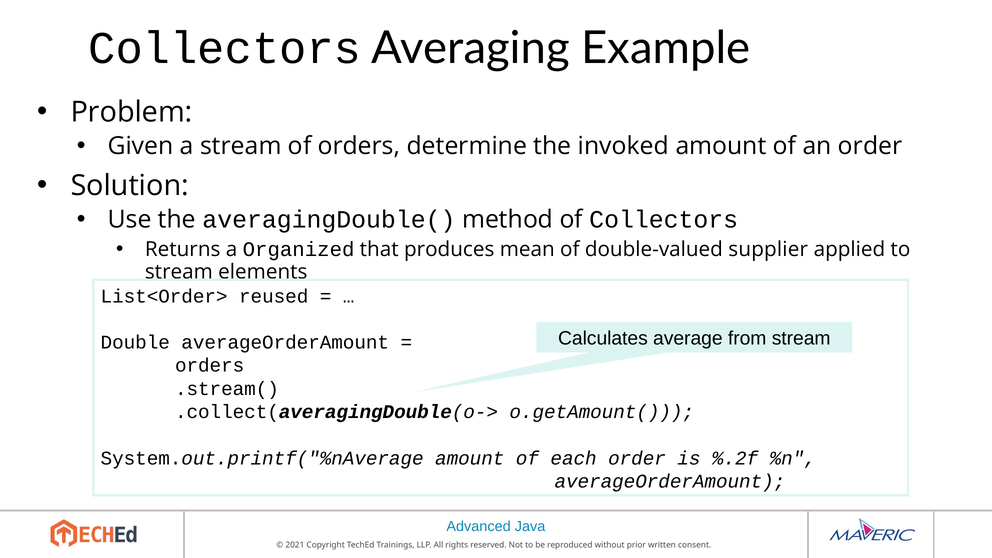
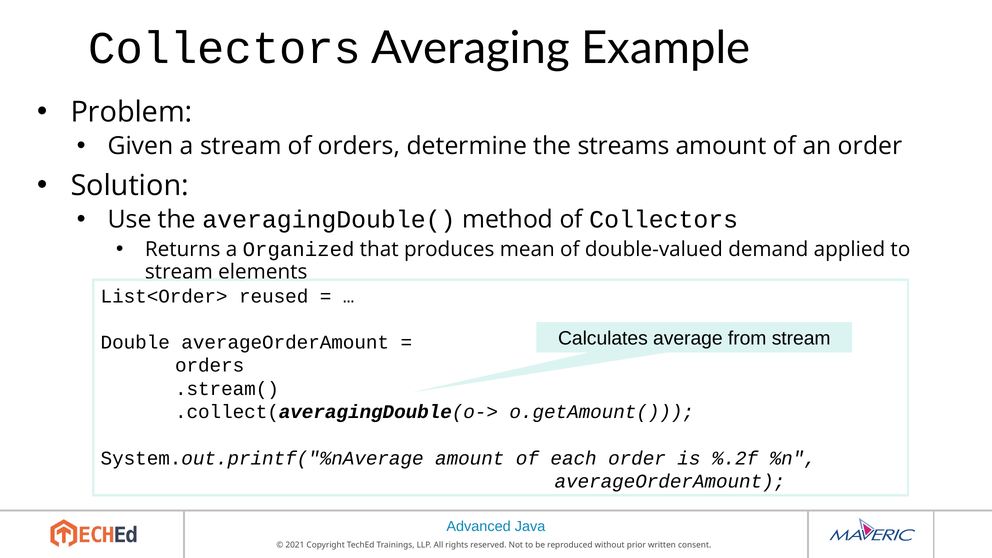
invoked: invoked -> streams (624, 146)
supplier: supplier -> demand (768, 249)
